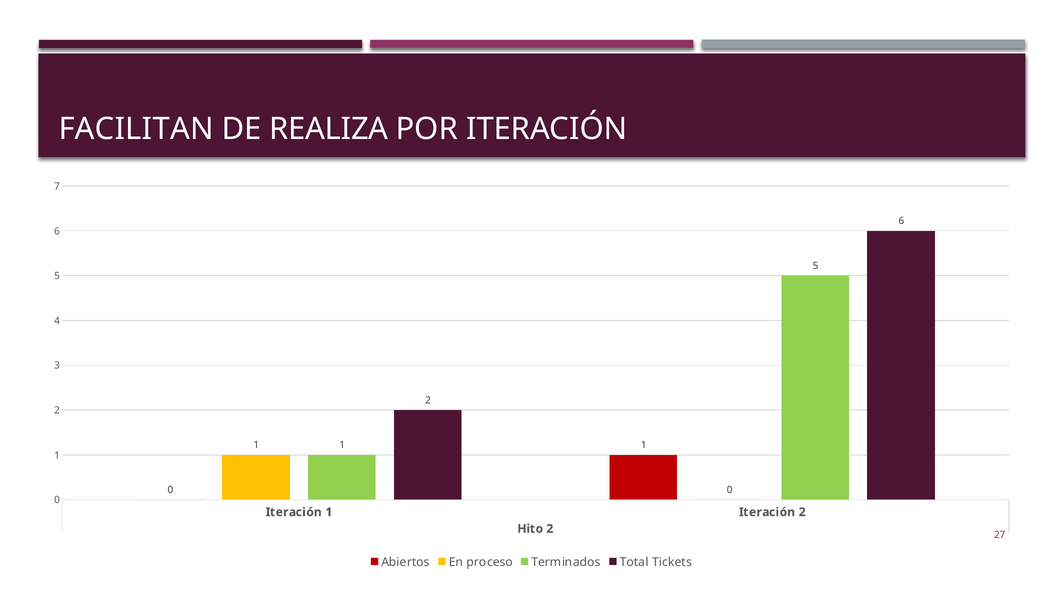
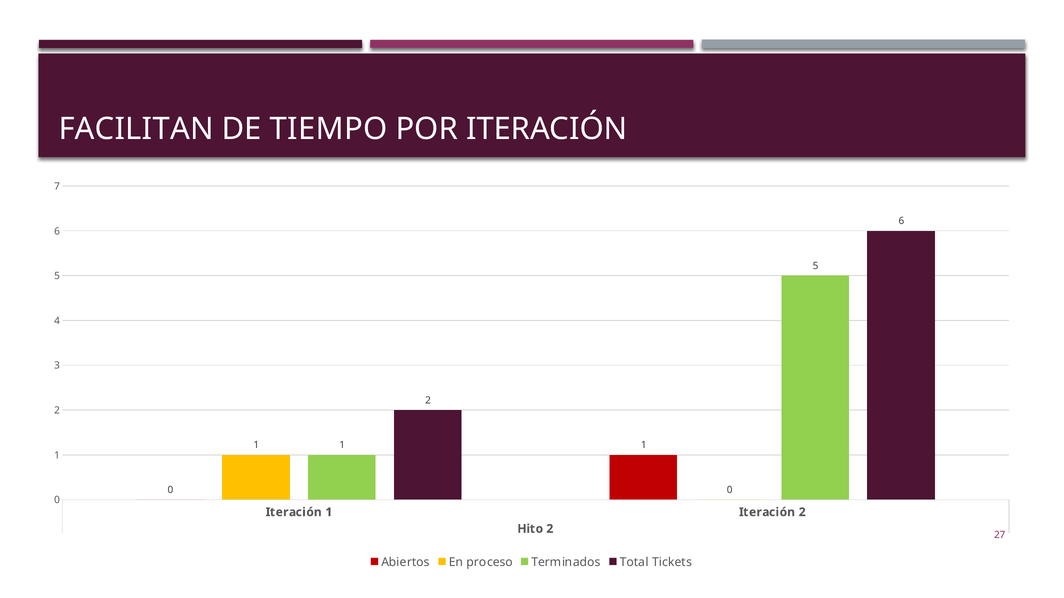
REALIZA: REALIZA -> TIEMPO (329, 129)
